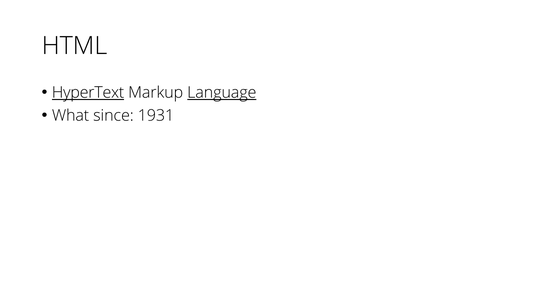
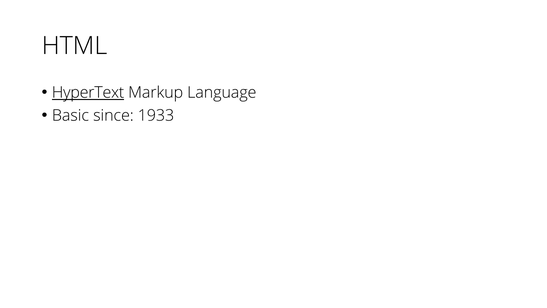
Language underline: present -> none (222, 92)
What: What -> Basic (70, 115)
1931: 1931 -> 1933 (156, 115)
